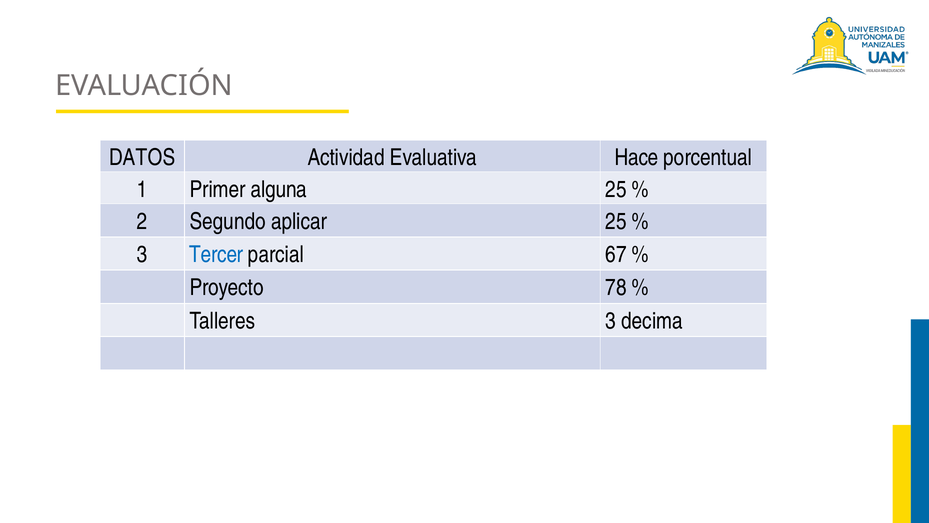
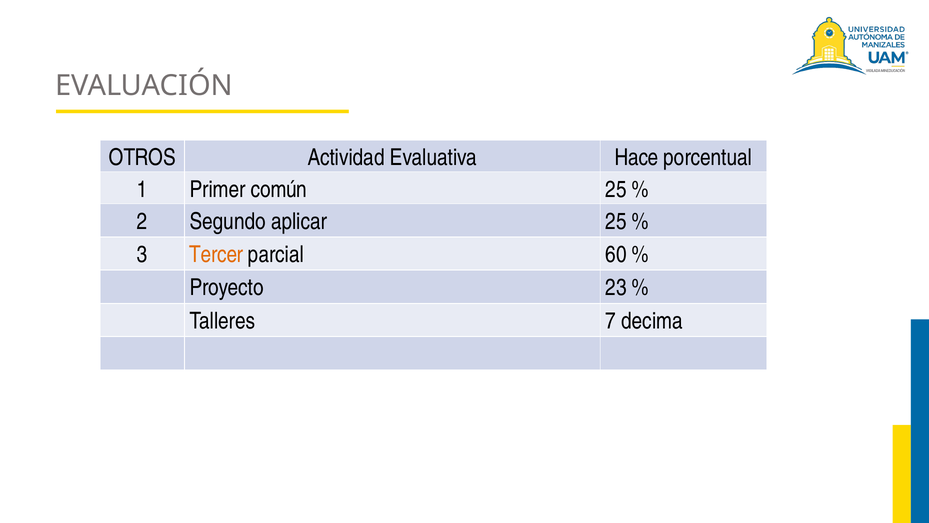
DATOS: DATOS -> OTROS (142, 157)
alguna: alguna -> común (279, 189)
Tercer colour: blue -> orange (216, 254)
67: 67 -> 60 (616, 254)
78: 78 -> 23 (616, 288)
Talleres 3: 3 -> 7 (611, 321)
